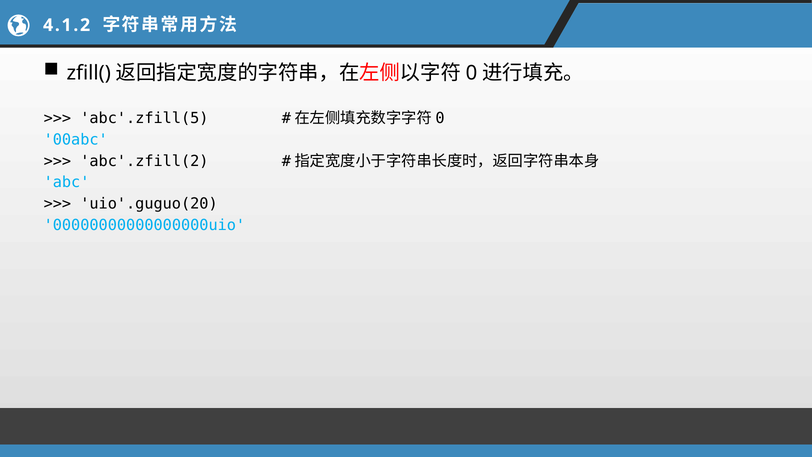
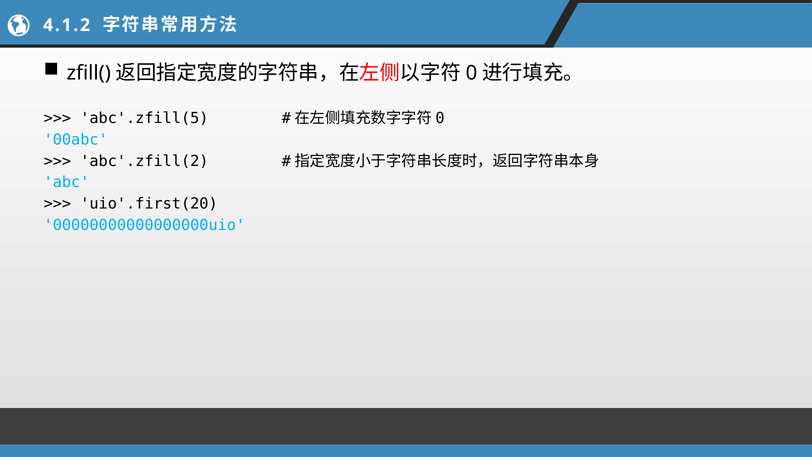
uio'.guguo(20: uio'.guguo(20 -> uio'.first(20 (149, 204)
